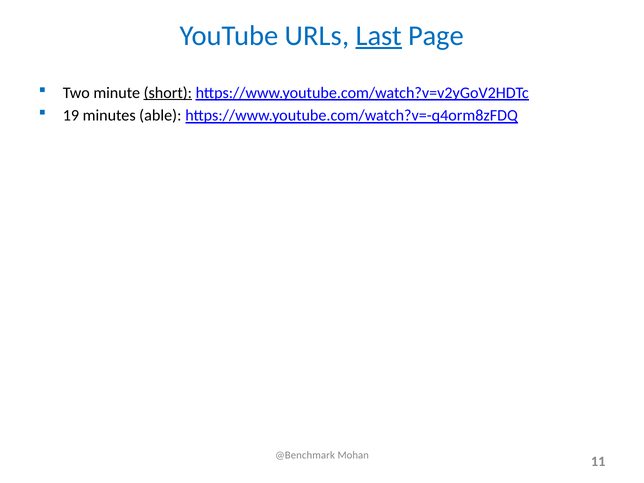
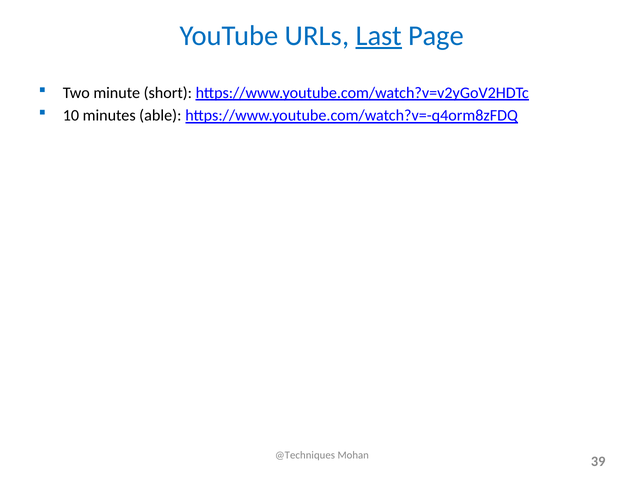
short underline: present -> none (168, 93)
19: 19 -> 10 (71, 116)
@Benchmark: @Benchmark -> @Techniques (305, 455)
11: 11 -> 39 (598, 461)
